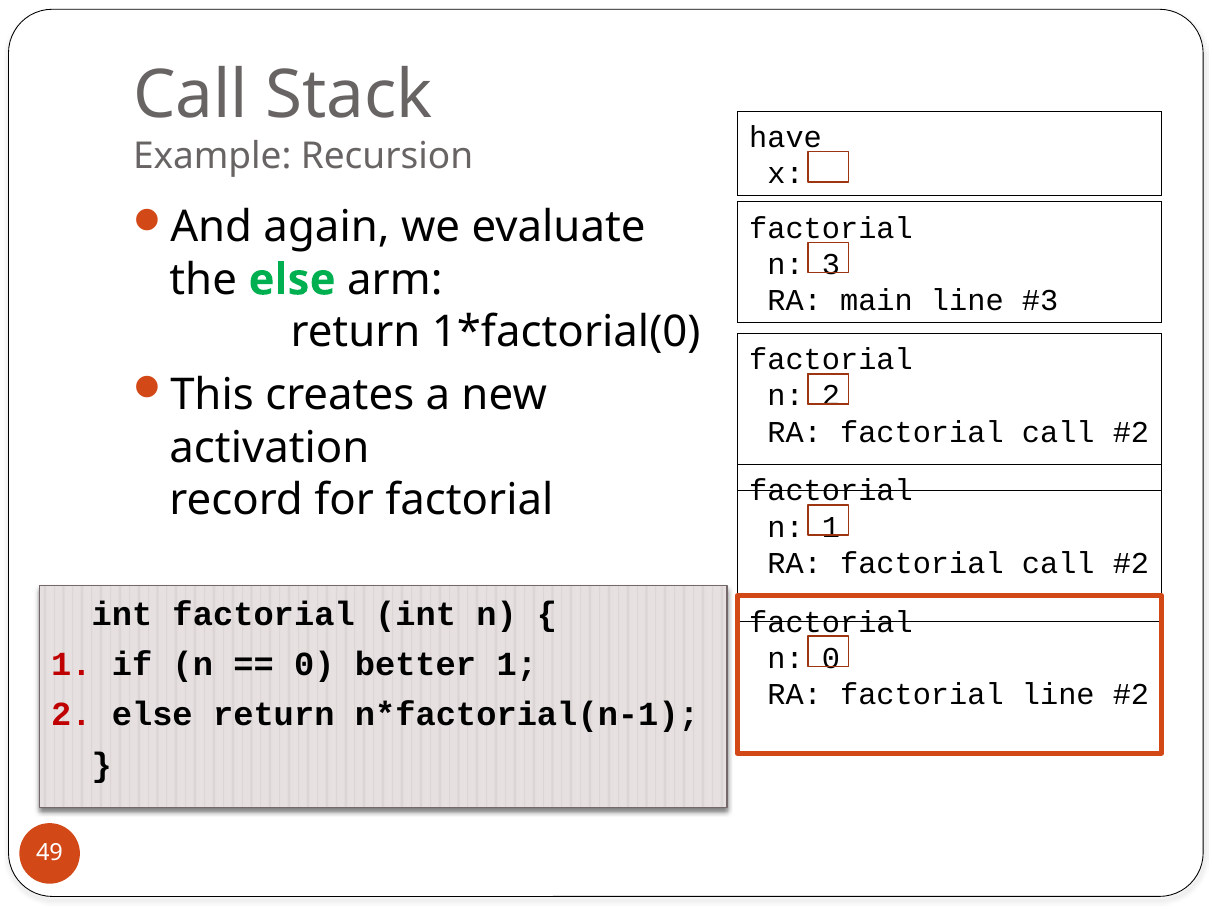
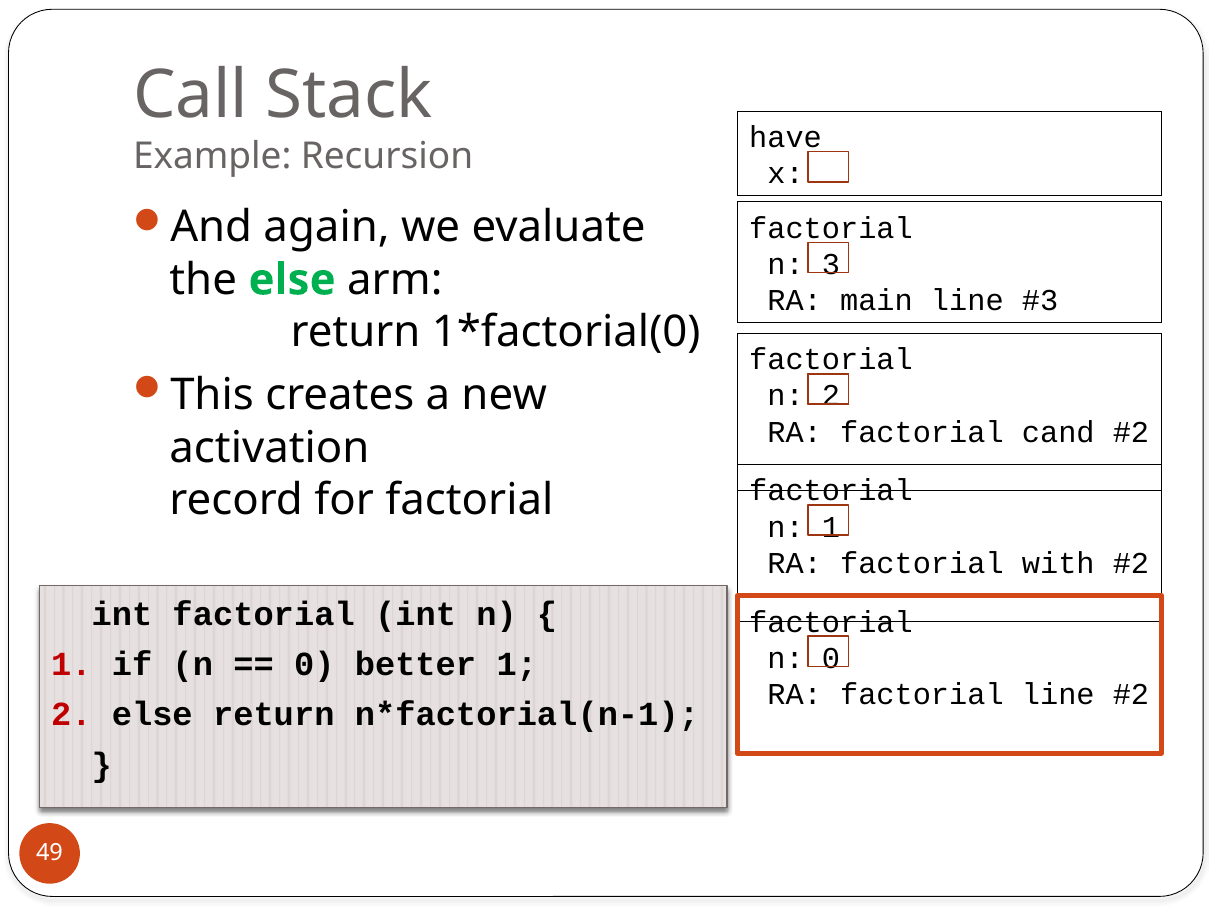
call: call -> cand (1058, 432)
call: call -> with (1058, 564)
